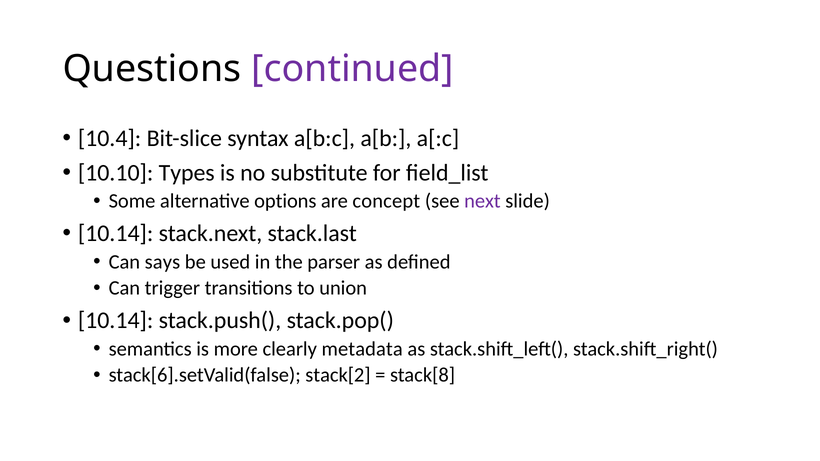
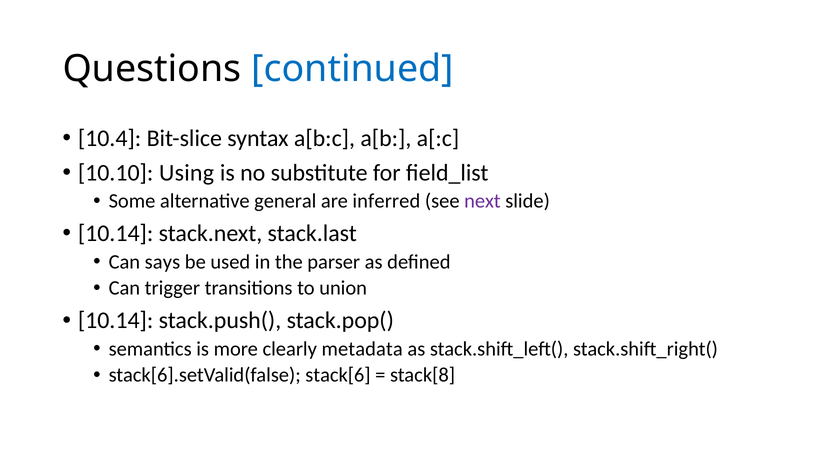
continued colour: purple -> blue (353, 69)
Types: Types -> Using (187, 173)
options: options -> general (285, 201)
concept: concept -> inferred (386, 201)
stack[2: stack[2 -> stack[6 (338, 375)
